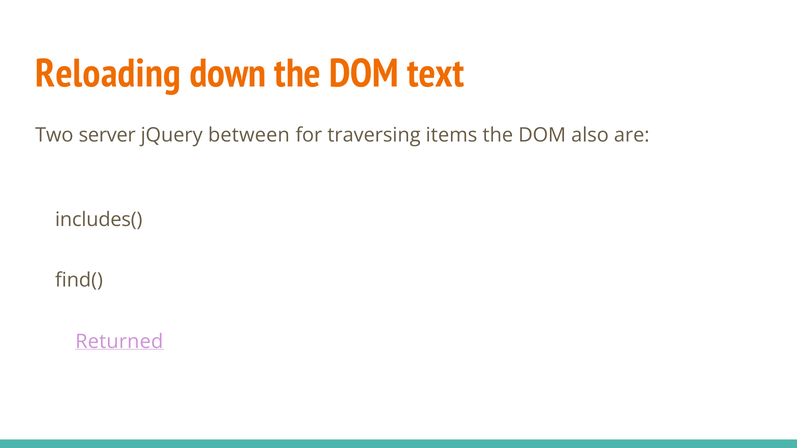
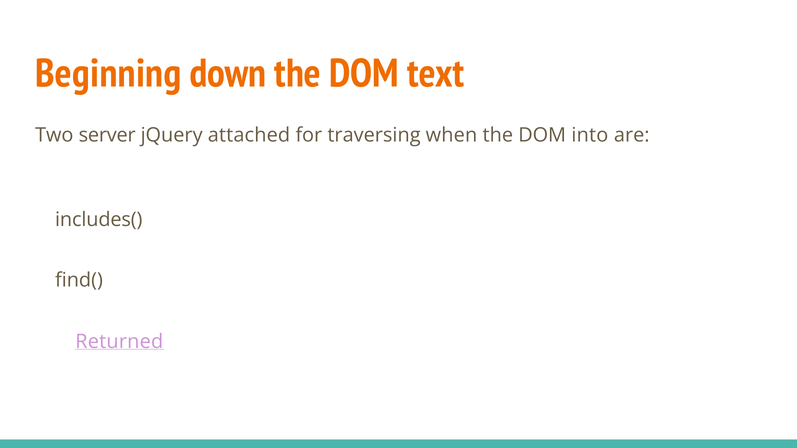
Reloading: Reloading -> Beginning (108, 73)
between: between -> attached (249, 135)
items: items -> when (451, 135)
also: also -> into (590, 135)
